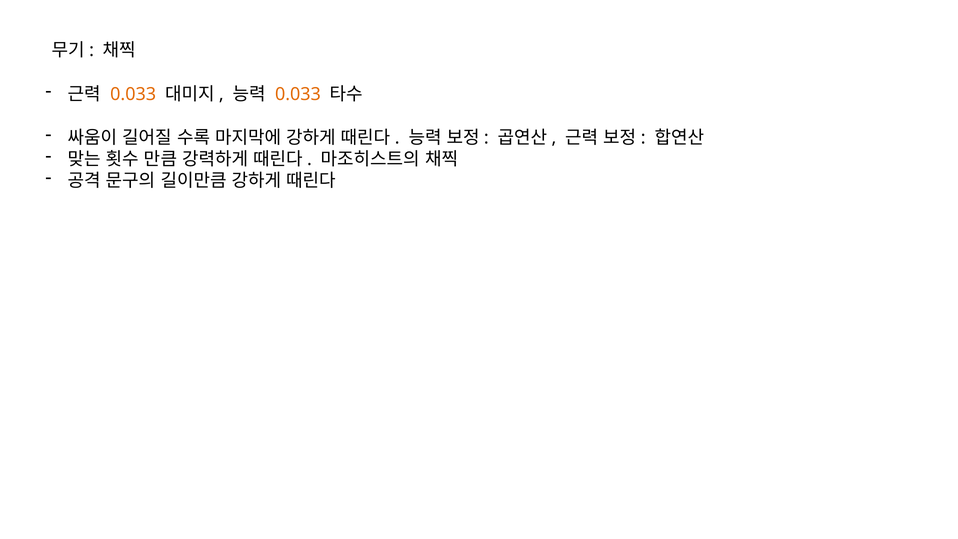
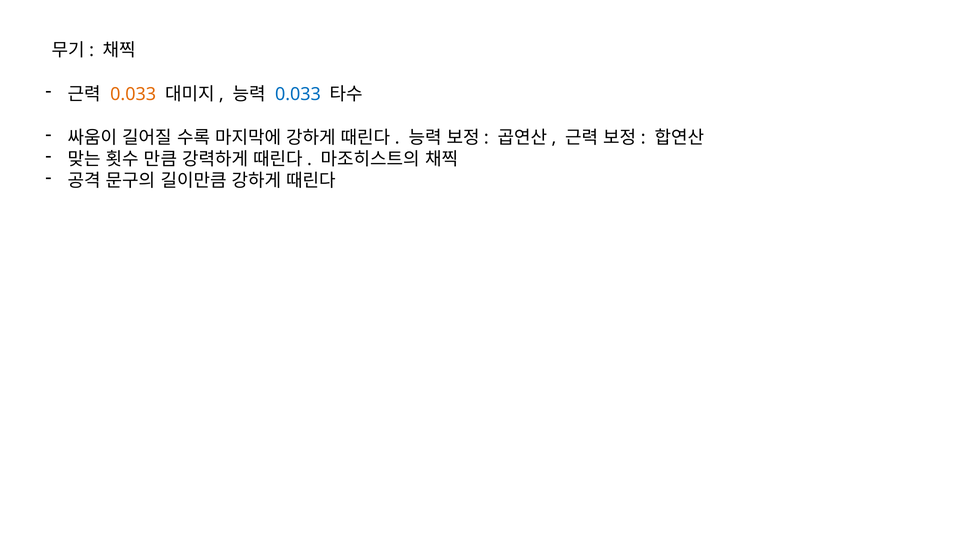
0.033 colour: orange -> blue (298, 94)
